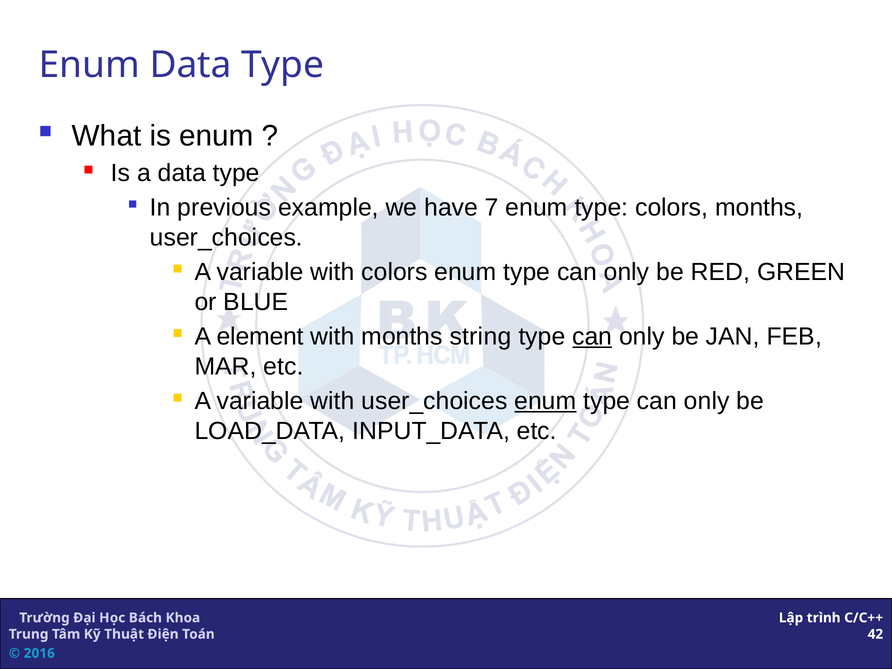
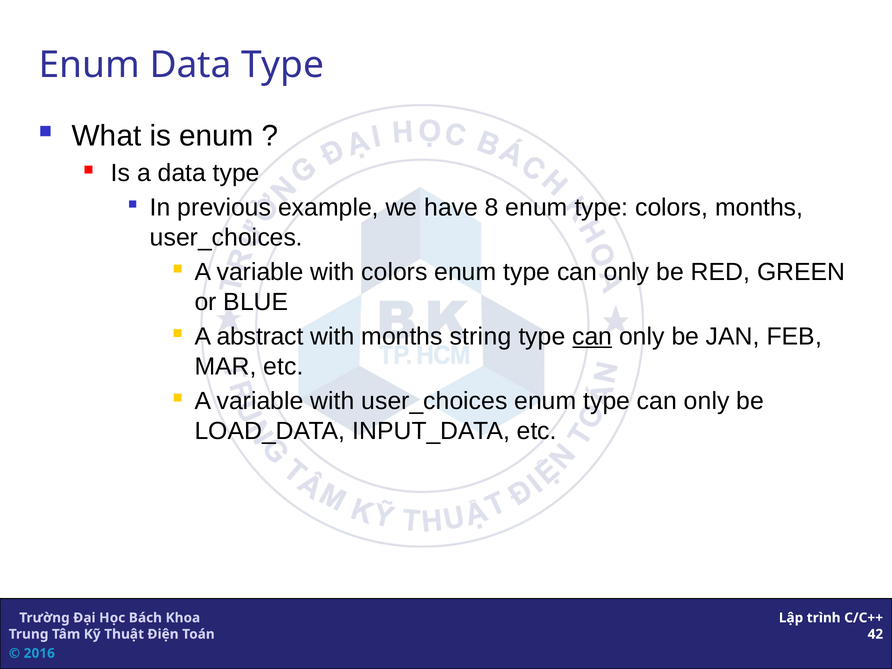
7: 7 -> 8 (492, 208)
element: element -> abstract (260, 337)
enum underline: present -> none (545, 401)
